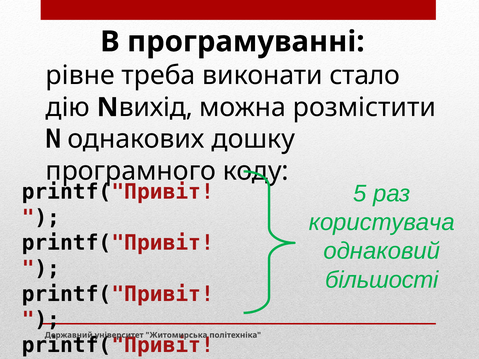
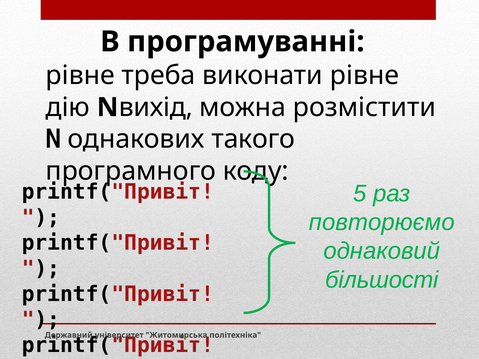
виконати стало: стало -> рівне (365, 75)
дошку: дошку -> такого (253, 139)
користувача: користувача -> повторюємо (382, 223)
